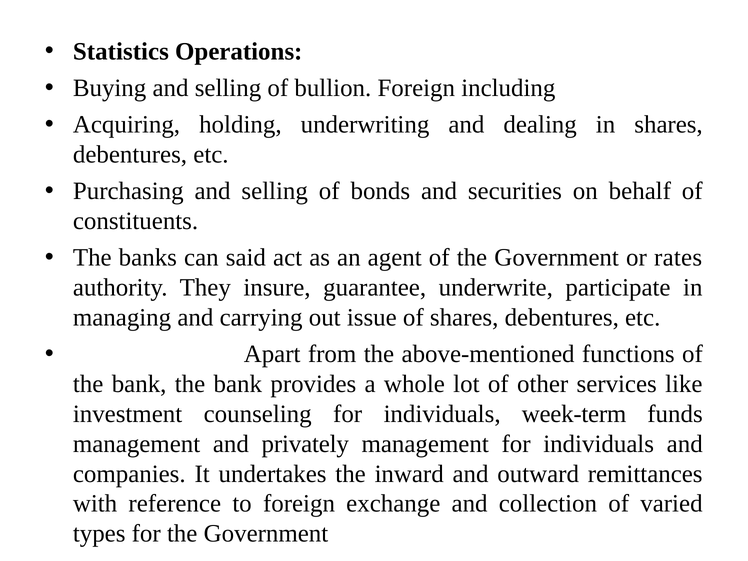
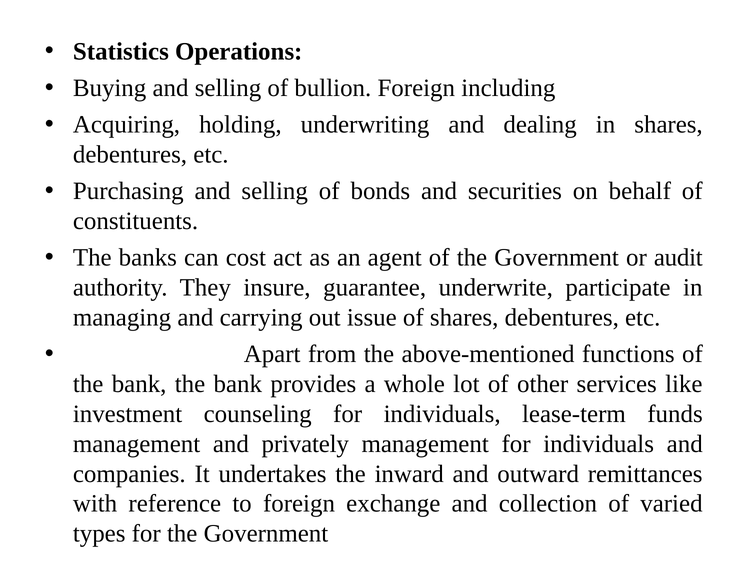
said: said -> cost (246, 258)
rates: rates -> audit (678, 258)
week-term: week-term -> lease-term (574, 414)
